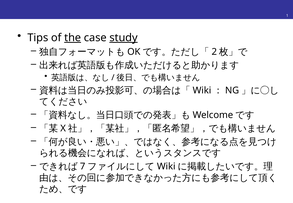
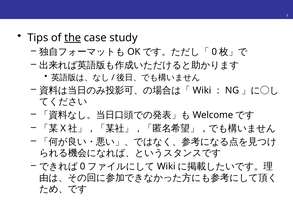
study underline: present -> none (124, 38)
2: 2 -> 0 (214, 52)
7: 7 -> 0 (83, 166)
